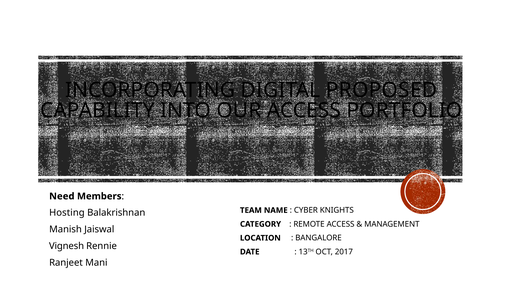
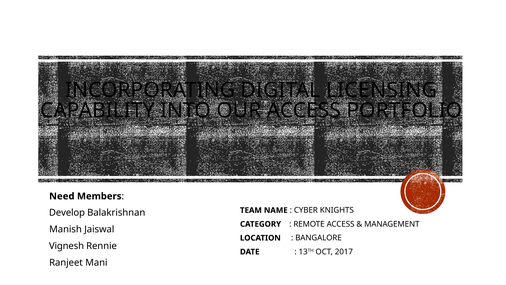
PROPOSED: PROPOSED -> LICENSING (382, 90)
Hosting: Hosting -> Develop (67, 213)
